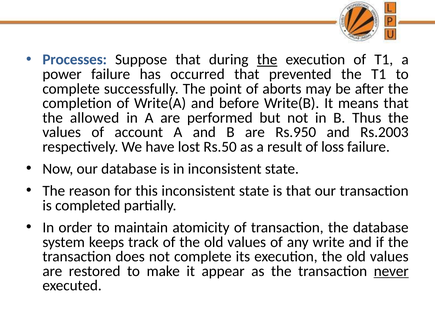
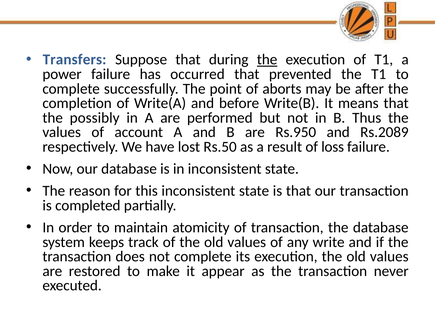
Processes: Processes -> Transfers (75, 60)
allowed: allowed -> possibly (95, 117)
Rs.2003: Rs.2003 -> Rs.2089 (384, 132)
never underline: present -> none (391, 271)
